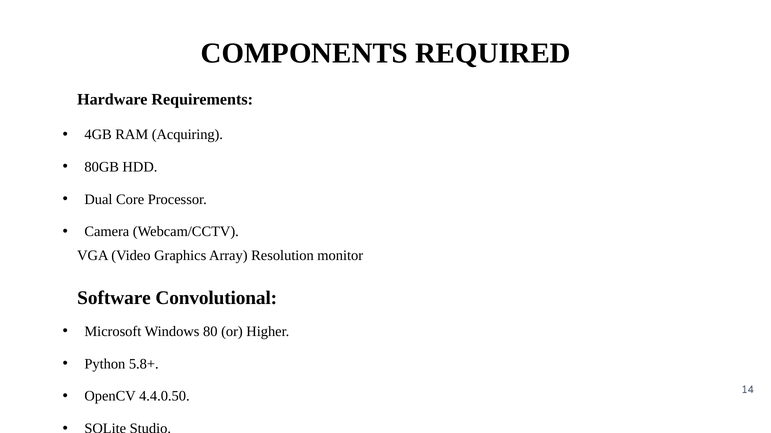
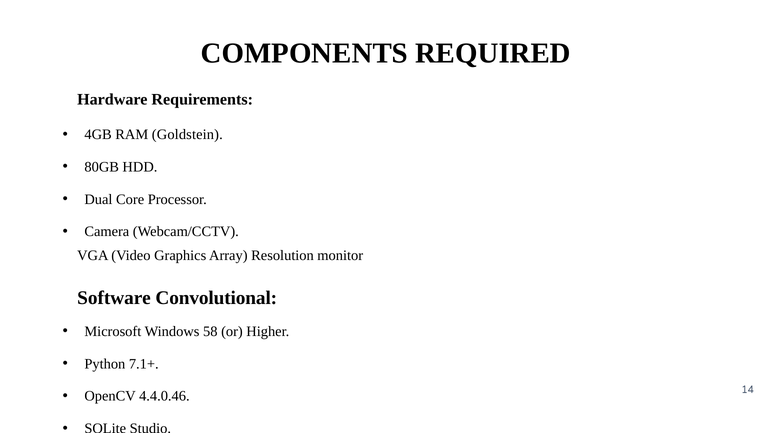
Acquiring: Acquiring -> Goldstein (187, 135)
80: 80 -> 58 (210, 332)
5.8+: 5.8+ -> 7.1+ (144, 364)
4.4.0.50: 4.4.0.50 -> 4.4.0.46 (164, 397)
